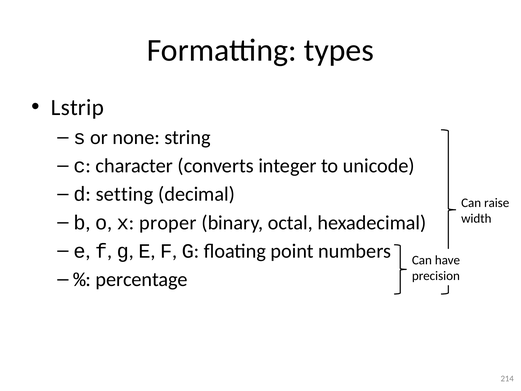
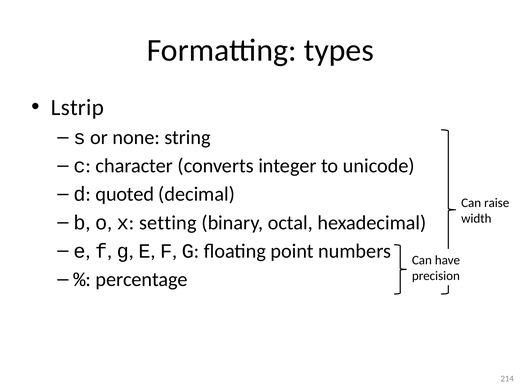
setting: setting -> quoted (125, 194)
proper: proper -> setting (168, 223)
